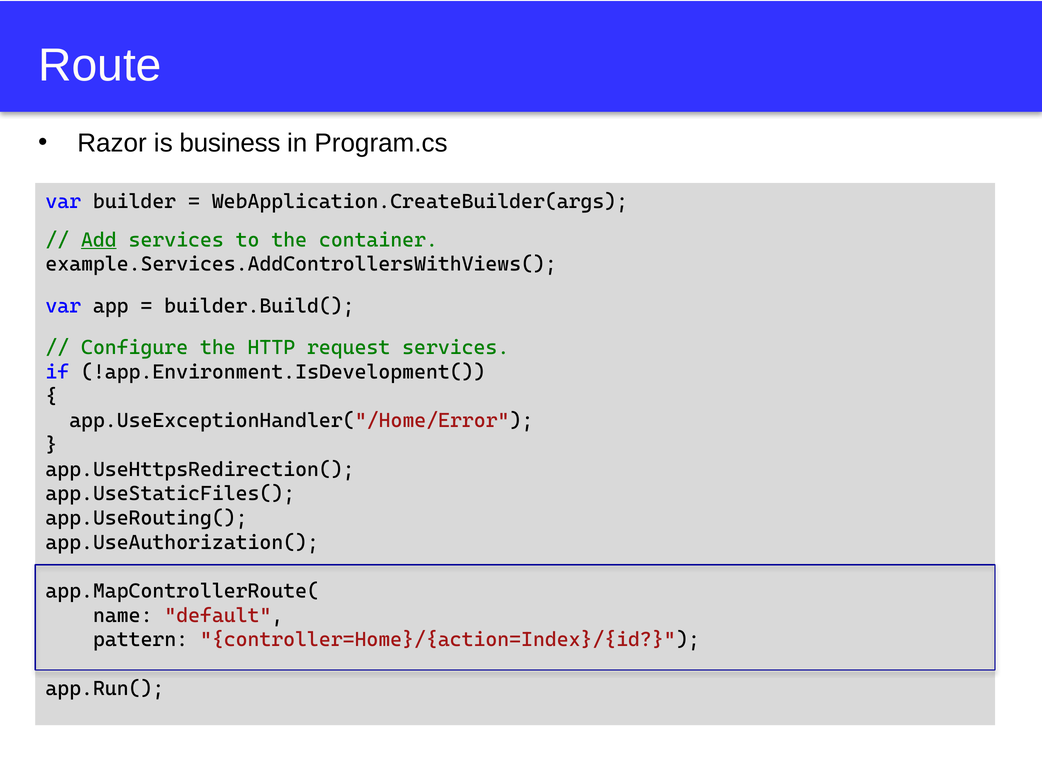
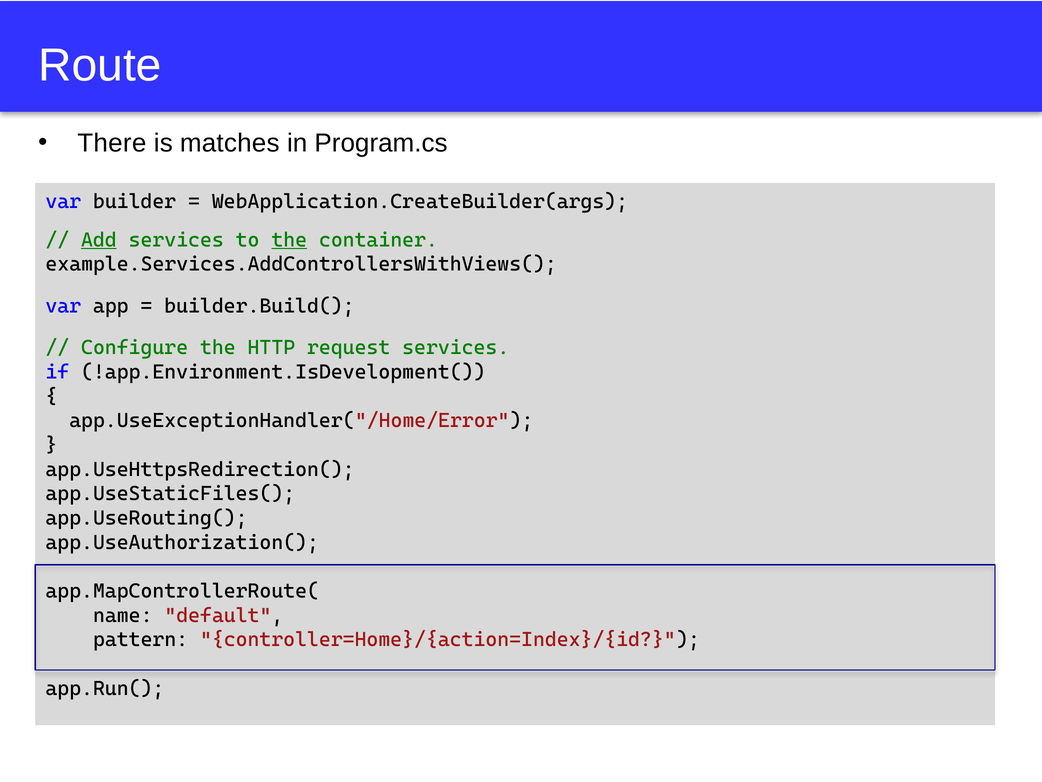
Razor: Razor -> There (112, 143)
business: business -> matches (230, 143)
the underline: none -> present (289, 240)
